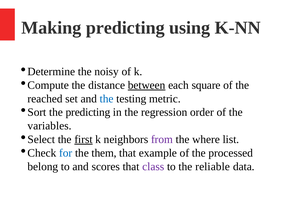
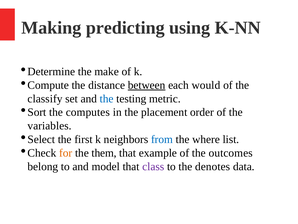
noisy: noisy -> make (107, 71)
square: square -> would (206, 85)
reached: reached -> classify (45, 99)
the predicting: predicting -> computes (88, 112)
regression: regression -> placement (164, 112)
first underline: present -> none (83, 139)
from colour: purple -> blue (162, 139)
for colour: blue -> orange (66, 153)
processed: processed -> outcomes (231, 153)
scores: scores -> model (106, 166)
reliable: reliable -> denotes (213, 166)
